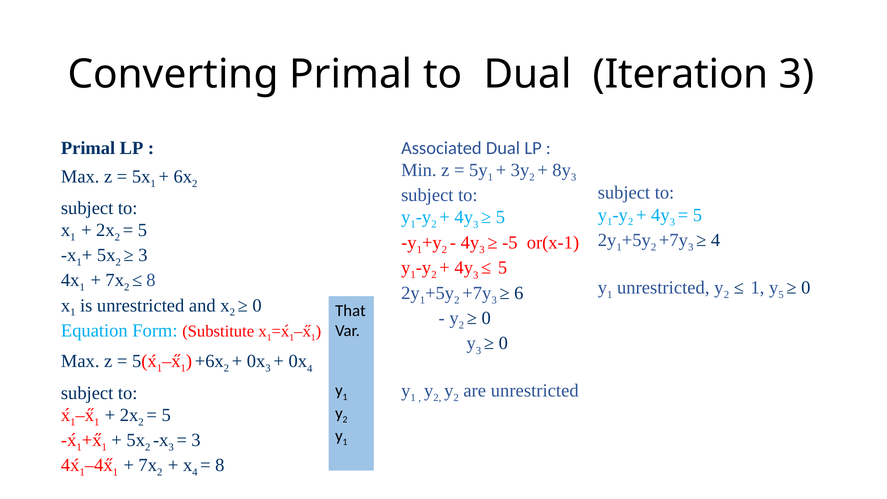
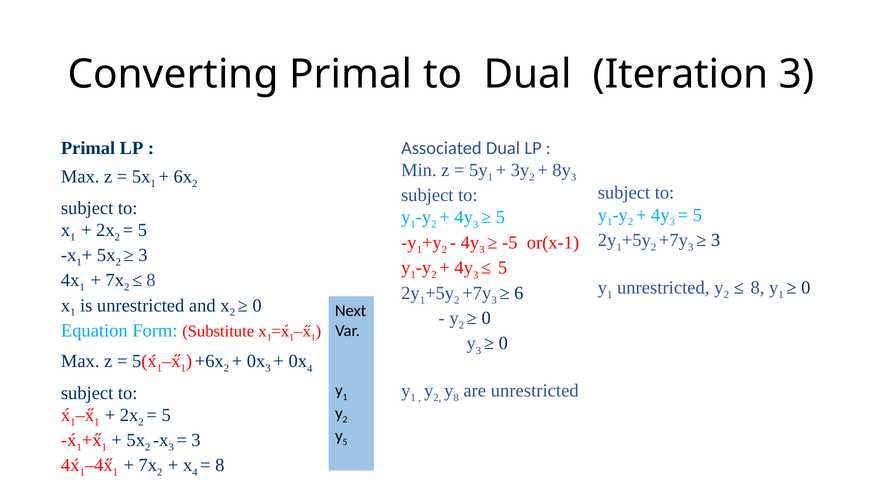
4: 4 -> 3 (716, 240)
1: 1 -> 8 (757, 288)
5: 5 -> 1 (781, 295)
That: That -> Next (351, 311)
2: 2 -> 8 (456, 398)
1: 1 -> 5 (345, 442)
